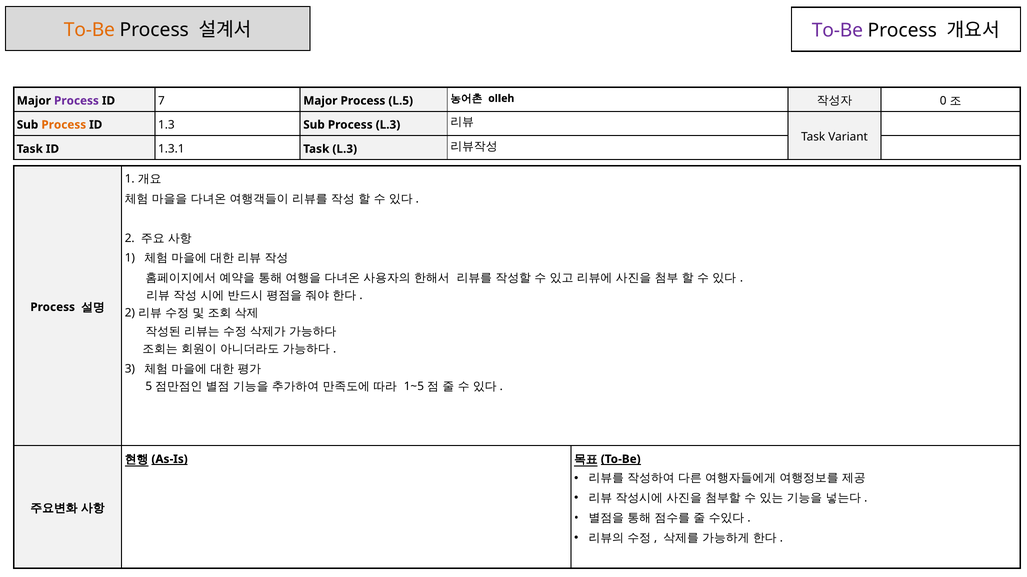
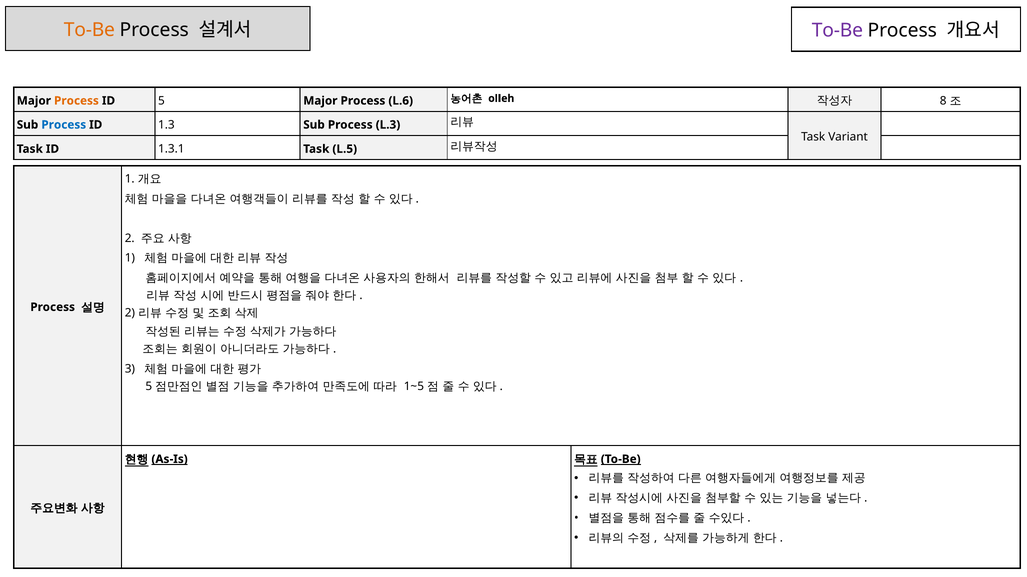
Process colour: purple -> orange (76, 101)
ID 7: 7 -> 5 (161, 101)
L.5: L.5 -> L.6 (401, 101)
0: 0 -> 8 (943, 101)
Process colour: orange -> blue (64, 125)
Task L.3: L.3 -> L.5 (345, 149)
